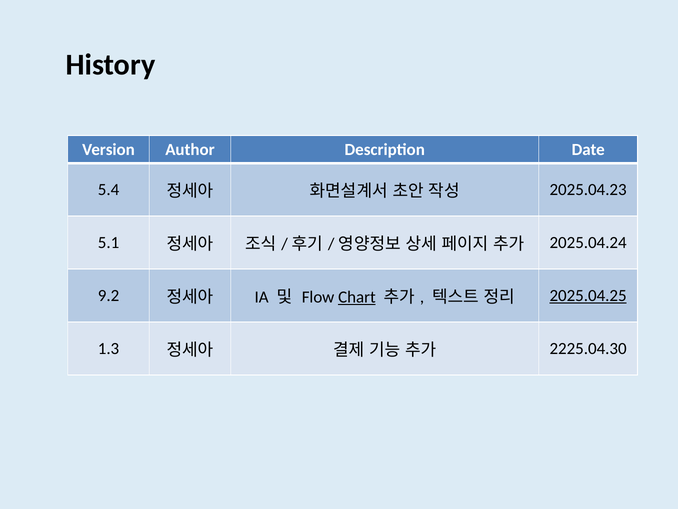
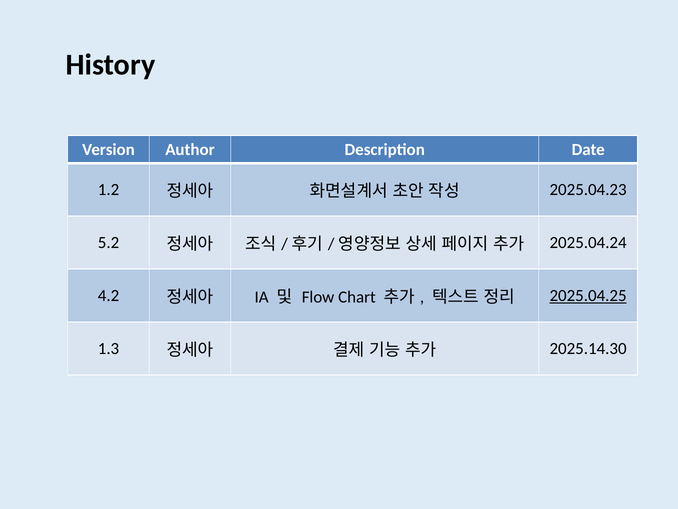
5.4: 5.4 -> 1.2 (109, 190)
5.1: 5.1 -> 5.2 (109, 243)
9.2: 9.2 -> 4.2 (109, 295)
Chart underline: present -> none (357, 297)
2225.04.30: 2225.04.30 -> 2025.14.30 (588, 348)
